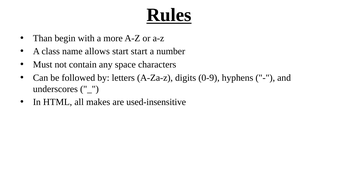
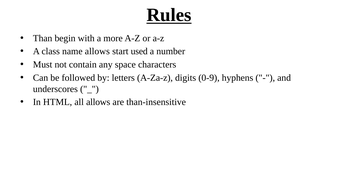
start start: start -> used (139, 51)
all makes: makes -> allows (98, 102)
used-insensitive: used-insensitive -> than-insensitive (156, 102)
